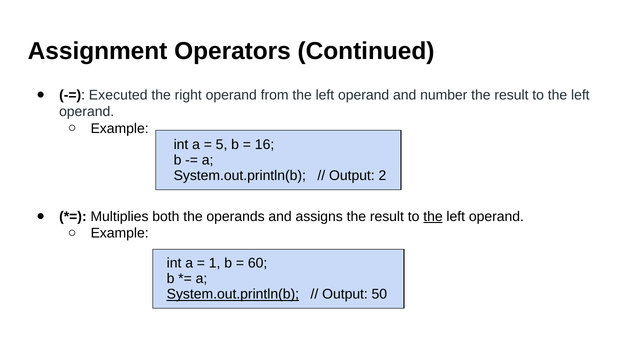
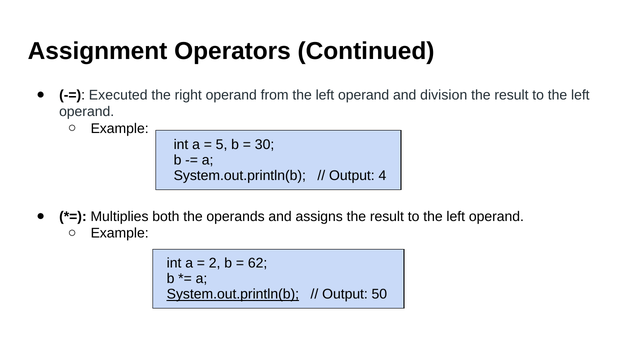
number: number -> division (444, 95)
16: 16 -> 30 (265, 145)
2: 2 -> 4 (382, 176)
the underline: present -> none (433, 216)
1: 1 -> 2 (215, 263)
60: 60 -> 62 (258, 263)
